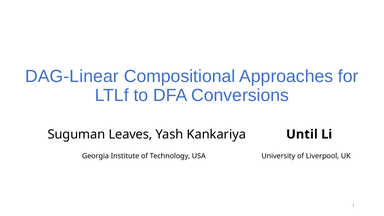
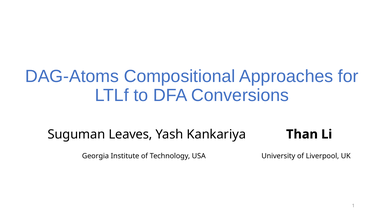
DAG-Linear: DAG-Linear -> DAG-Atoms (72, 76)
Until: Until -> Than (302, 134)
